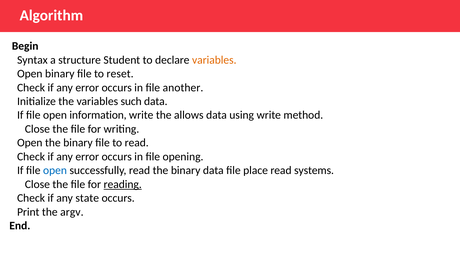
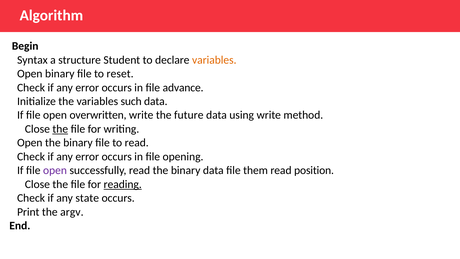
another: another -> advance (183, 87)
information: information -> overwritten (98, 115)
allows: allows -> future (189, 115)
the underline: none -> present (60, 129)
open colour: blue -> purple (55, 170)
place: place -> them (256, 170)
systems: systems -> position (314, 170)
